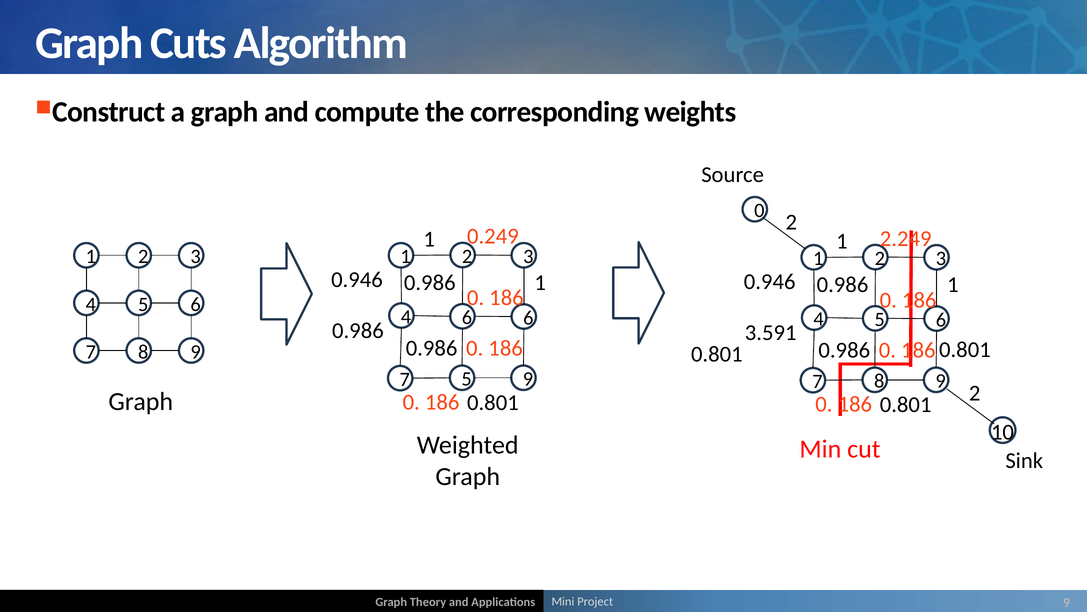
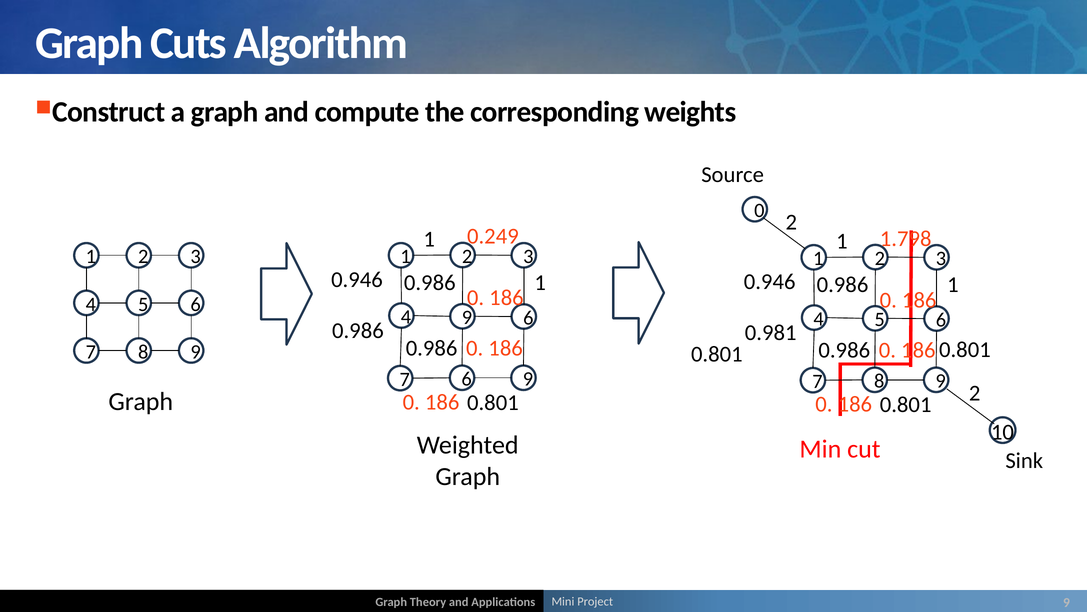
2.249: 2.249 -> 1.798 (906, 238)
4 6: 6 -> 9 (467, 317)
3.591: 3.591 -> 0.981 (771, 332)
7 5: 5 -> 6 (467, 379)
